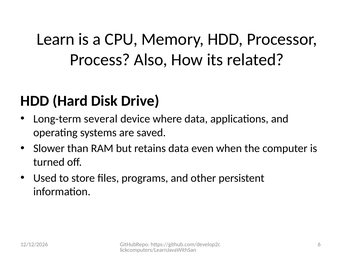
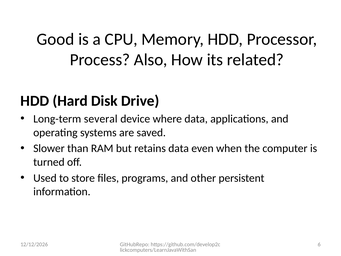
Learn: Learn -> Good (56, 39)
